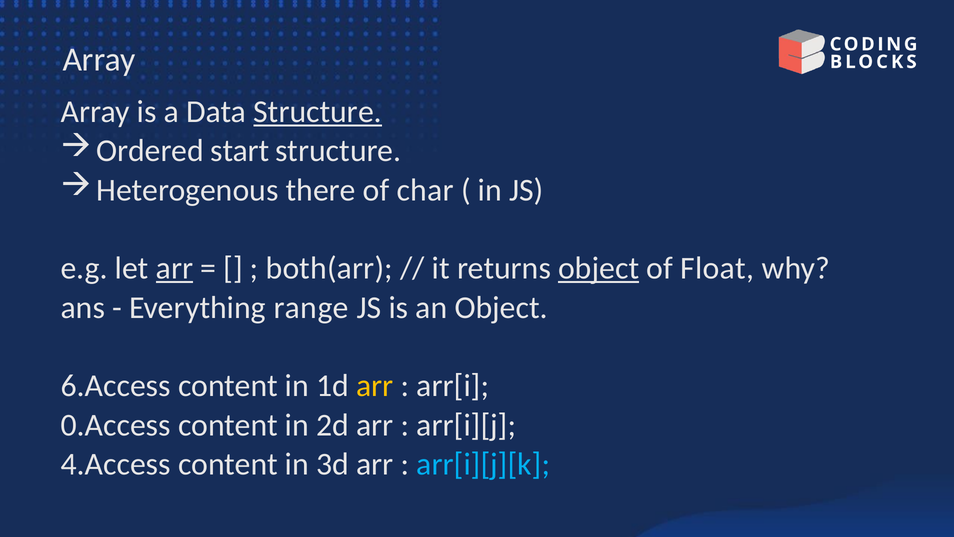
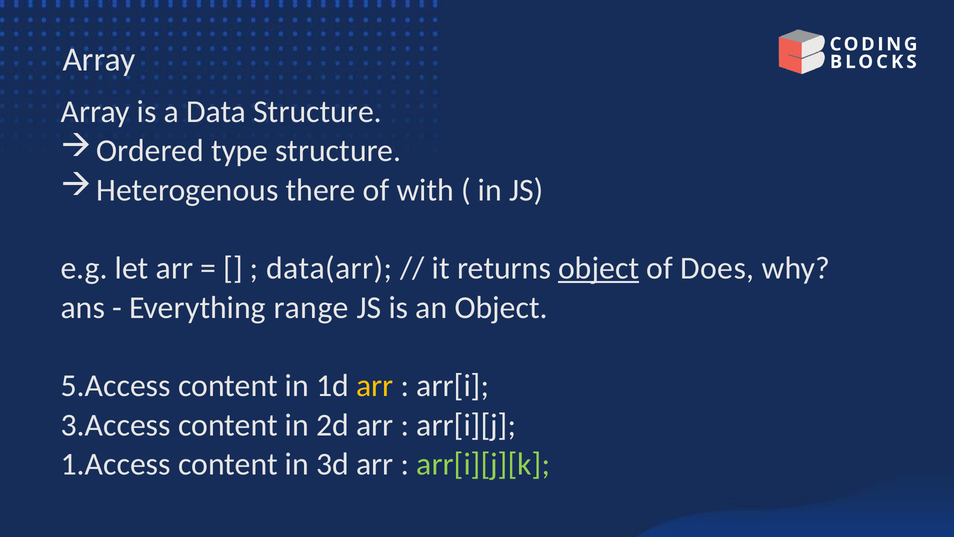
Structure underline: present -> none (318, 112)
start: start -> type (240, 151)
char: char -> with (425, 190)
arr underline: present -> none (174, 268)
both(arr: both(arr -> data(arr (329, 268)
Float: Float -> Does (717, 268)
6.Access: 6.Access -> 5.Access (116, 386)
0.Access: 0.Access -> 3.Access (116, 425)
4.Access: 4.Access -> 1.Access (116, 464)
arr[i][j][k colour: light blue -> light green (483, 464)
